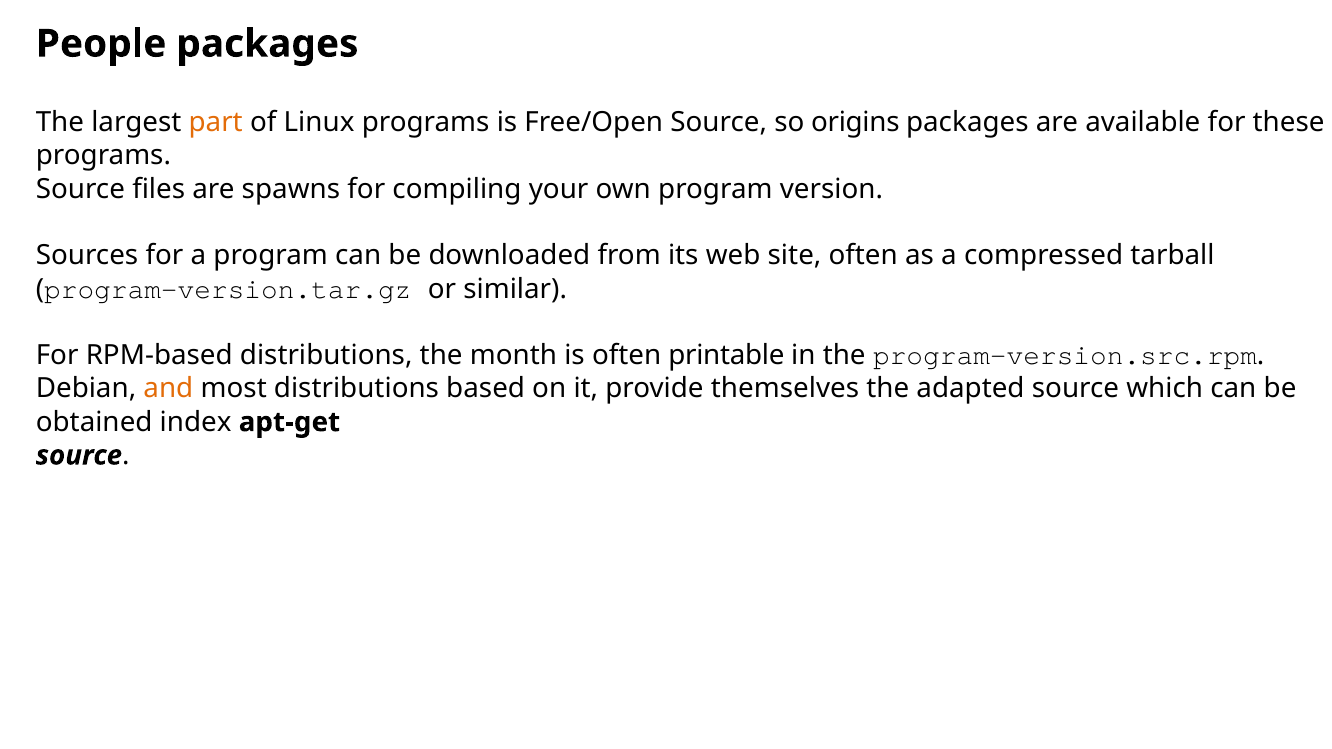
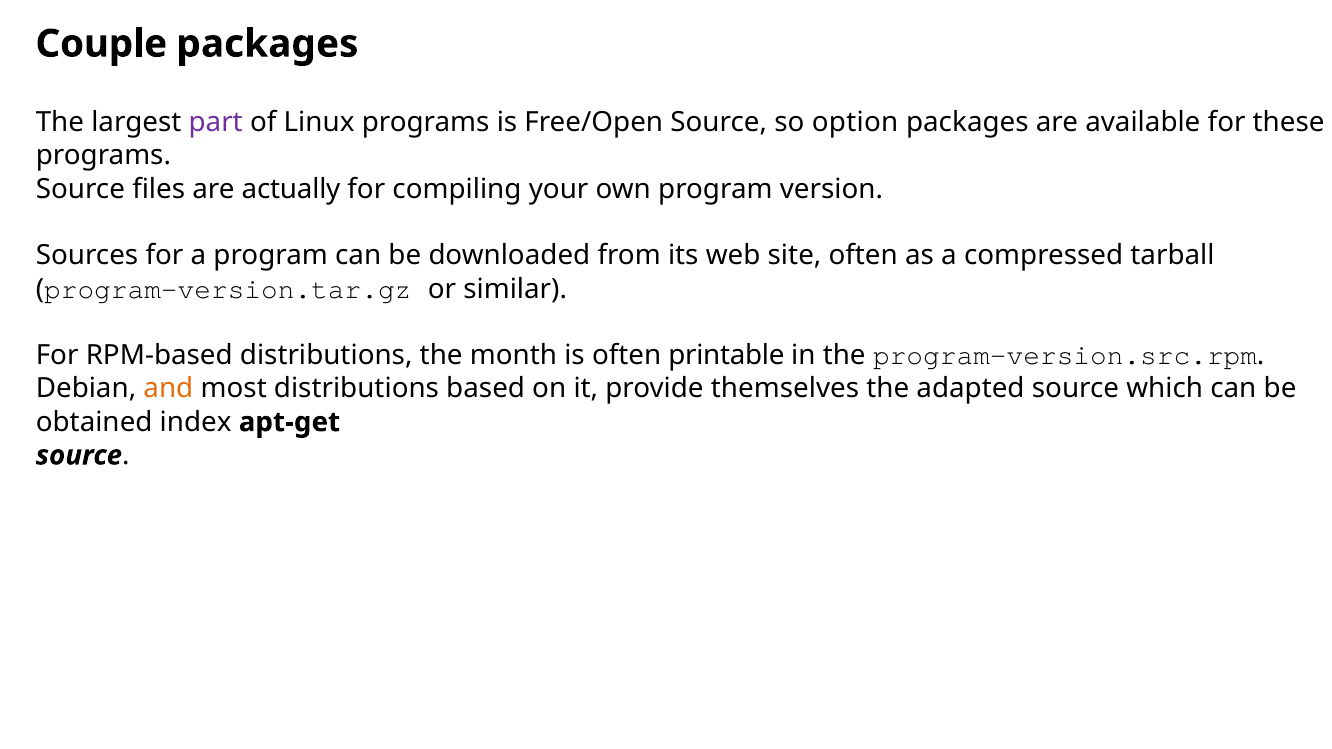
People: People -> Couple (101, 44)
part colour: orange -> purple (216, 122)
origins: origins -> option (855, 122)
spawns: spawns -> actually (291, 189)
